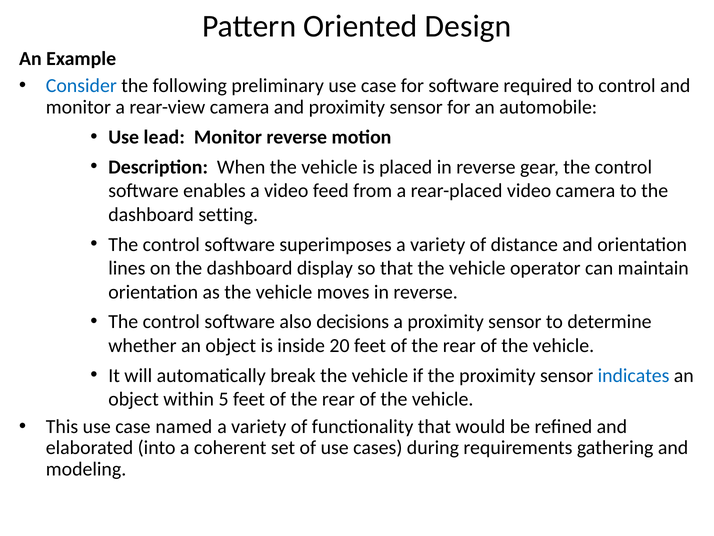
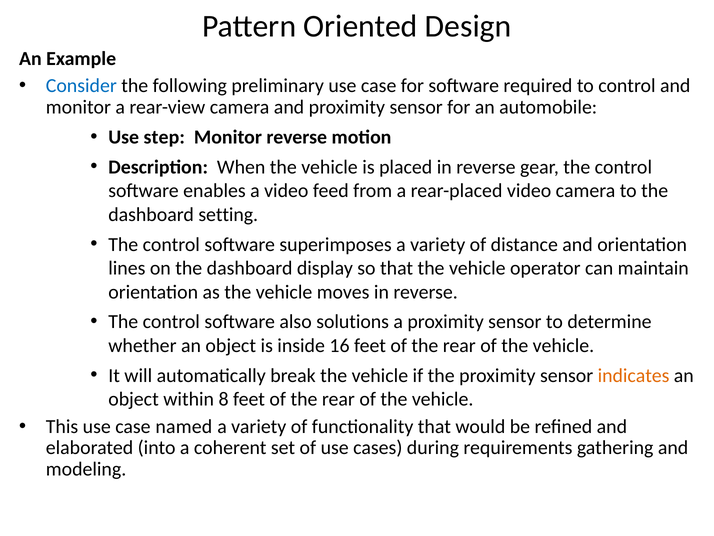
lead: lead -> step (164, 137)
decisions: decisions -> solutions (353, 322)
20: 20 -> 16 (340, 345)
indicates colour: blue -> orange (634, 375)
5: 5 -> 8 (224, 399)
